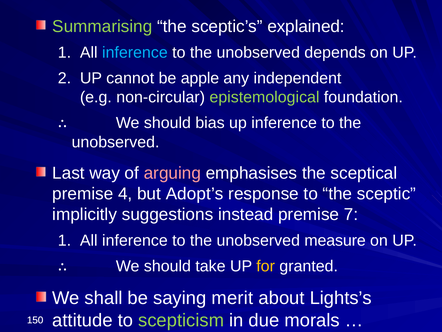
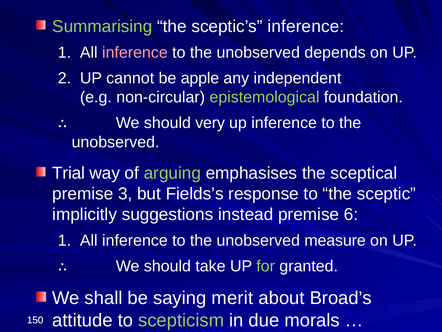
sceptic’s explained: explained -> inference (306, 26)
inference colour: light blue -> pink (135, 53)
bias: bias -> very (210, 123)
Last: Last -> Trial (69, 173)
arguing colour: pink -> light green (172, 173)
4: 4 -> 3 (125, 194)
Adopt’s: Adopt’s -> Fields’s (195, 194)
7: 7 -> 6 (351, 214)
for colour: yellow -> light green (266, 266)
Lights’s: Lights’s -> Broad’s (341, 298)
